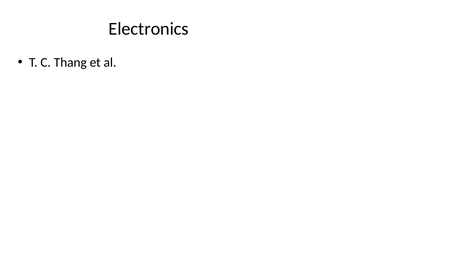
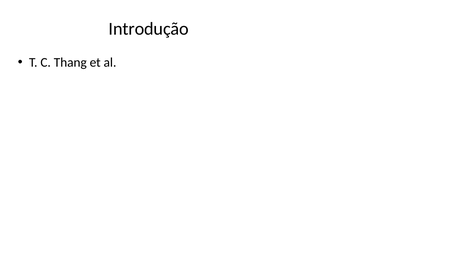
Electronics: Electronics -> Introdução (149, 29)
